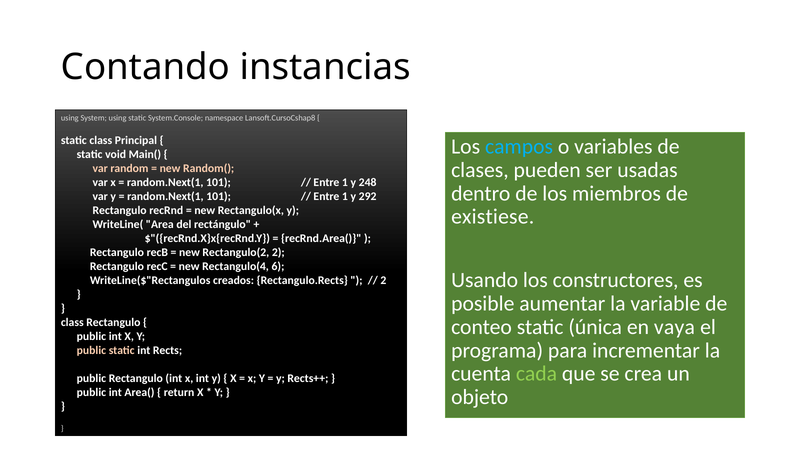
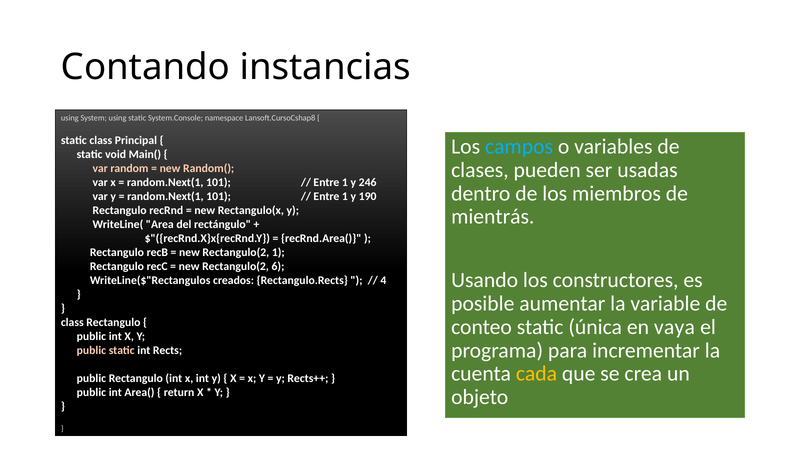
248: 248 -> 246 (368, 182)
292: 292 -> 190 (368, 196)
existiese: existiese -> mientrás (493, 217)
Rectangulo(2 2: 2 -> 1 (278, 252)
Rectangulo(4: Rectangulo(4 -> Rectangulo(2 (236, 266)
2: 2 -> 4 (383, 280)
cada colour: light green -> yellow (536, 374)
